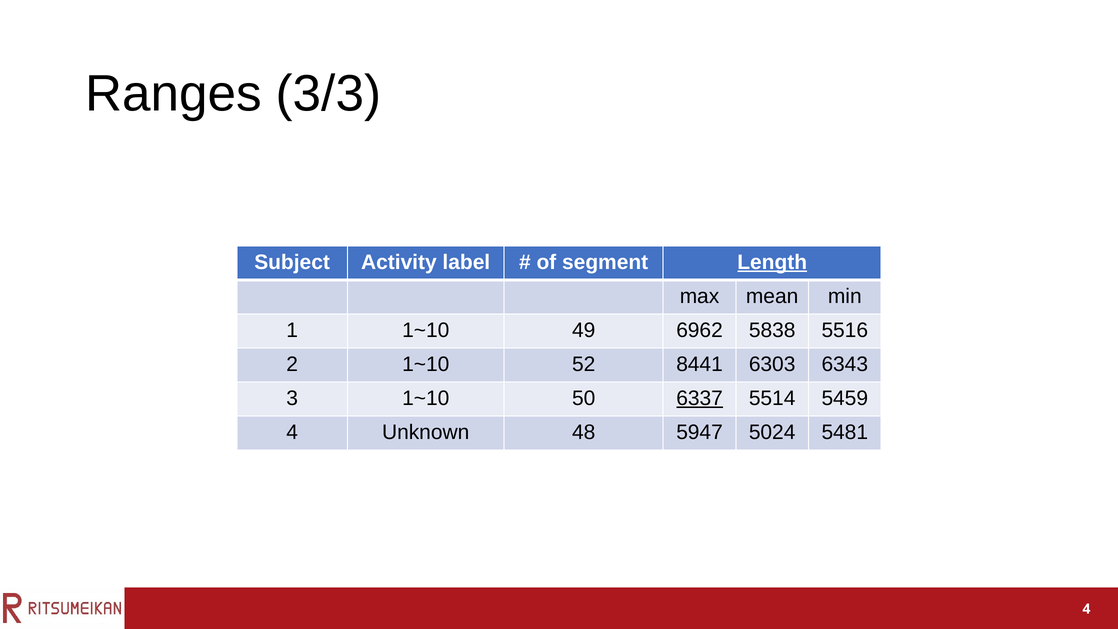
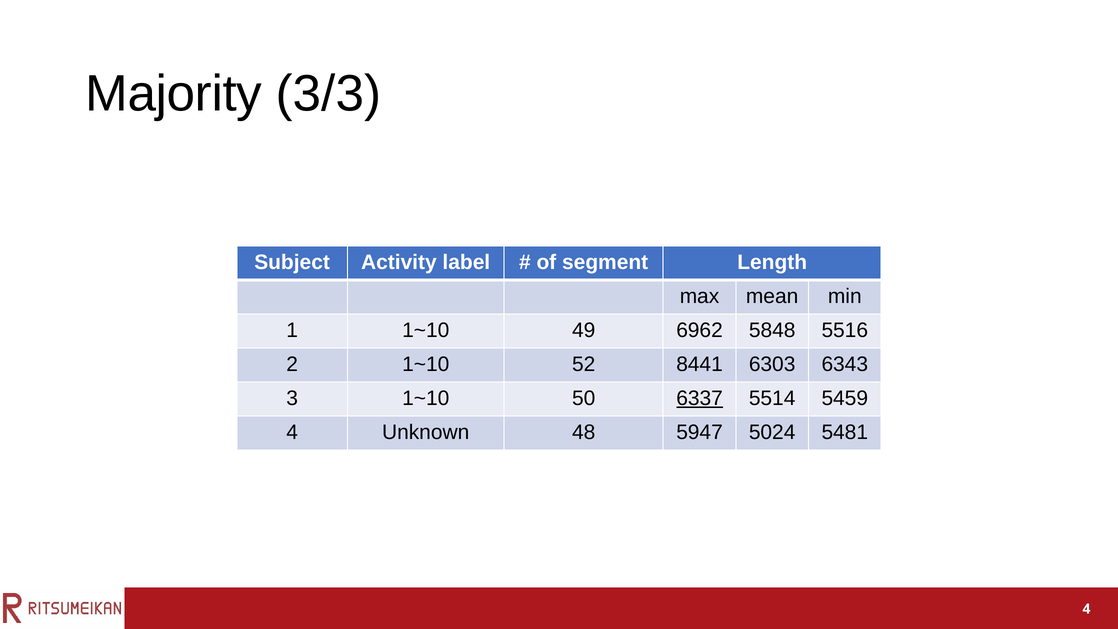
Ranges: Ranges -> Majority (174, 94)
Length underline: present -> none (772, 262)
5838: 5838 -> 5848 (772, 330)
